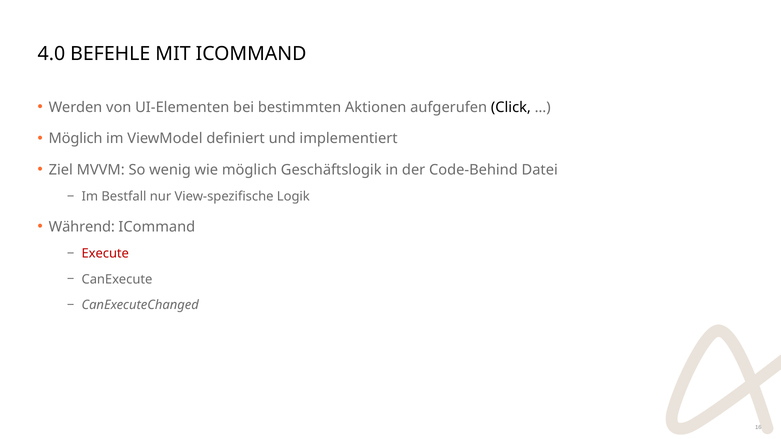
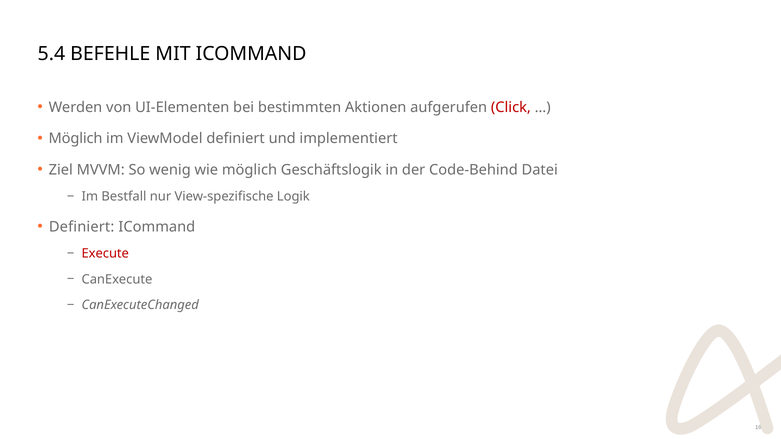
4.0: 4.0 -> 5.4 (51, 54)
Click colour: black -> red (511, 107)
Während: Während -> Definiert (82, 227)
